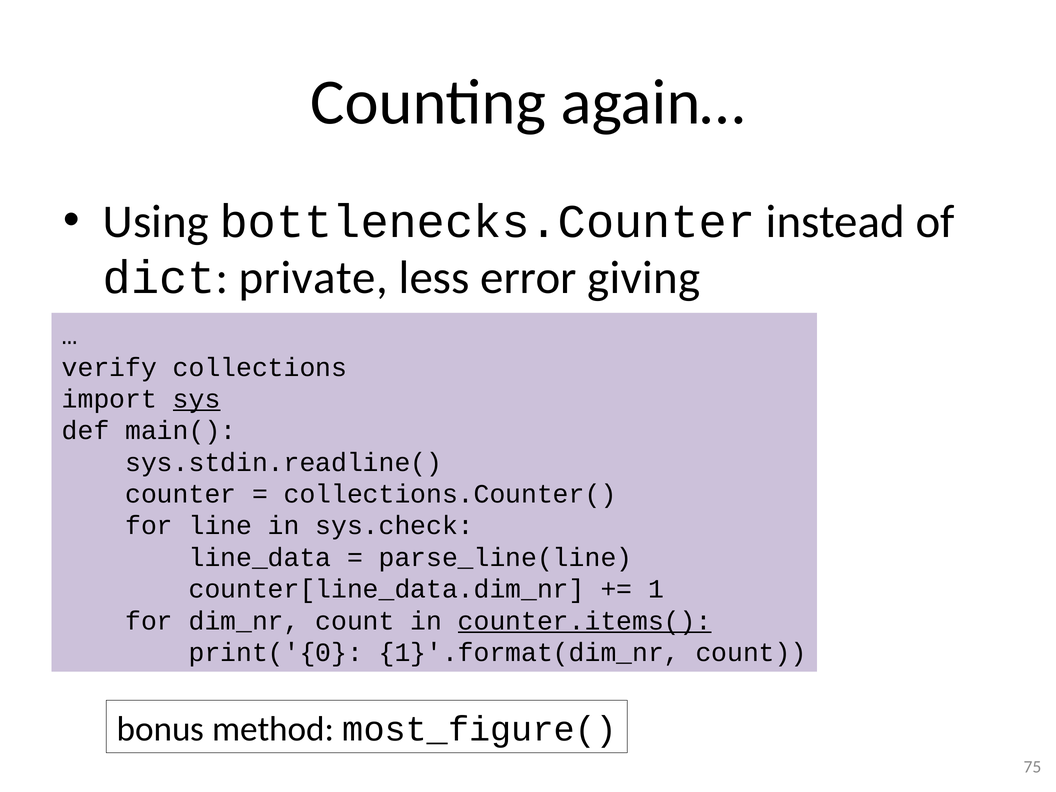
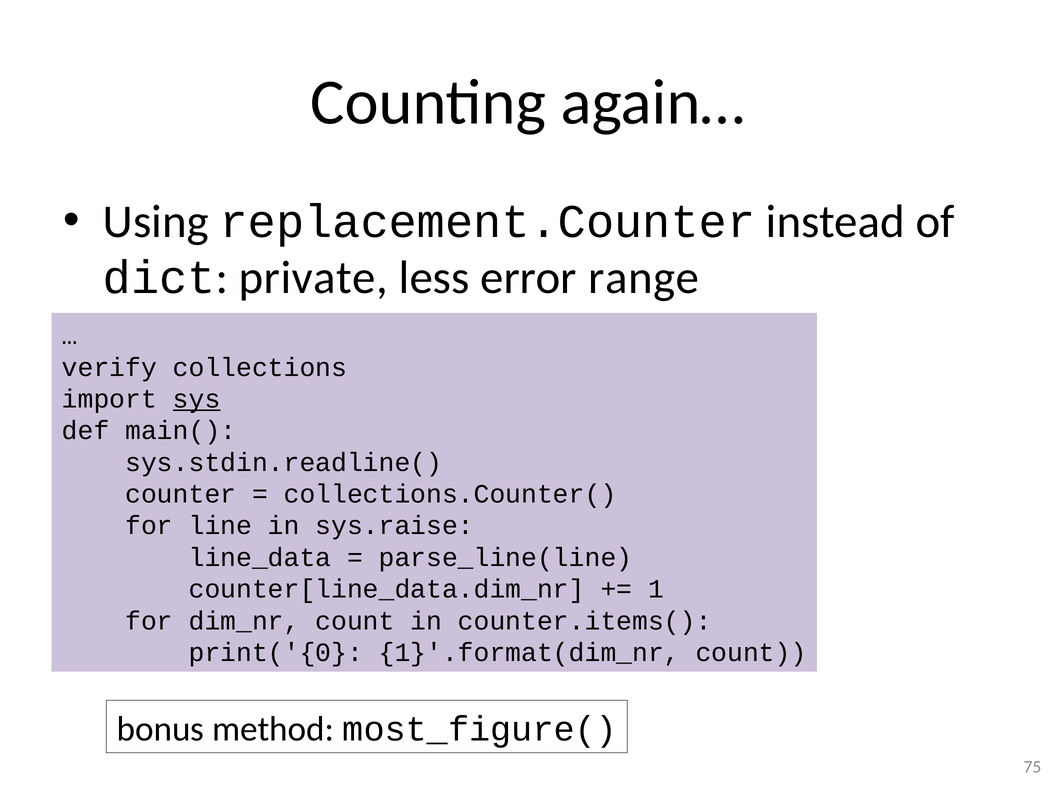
bottlenecks.Counter: bottlenecks.Counter -> replacement.Counter (487, 222)
giving: giving -> range (644, 278)
sys.check: sys.check -> sys.raise (395, 526)
counter.items( underline: present -> none (585, 621)
